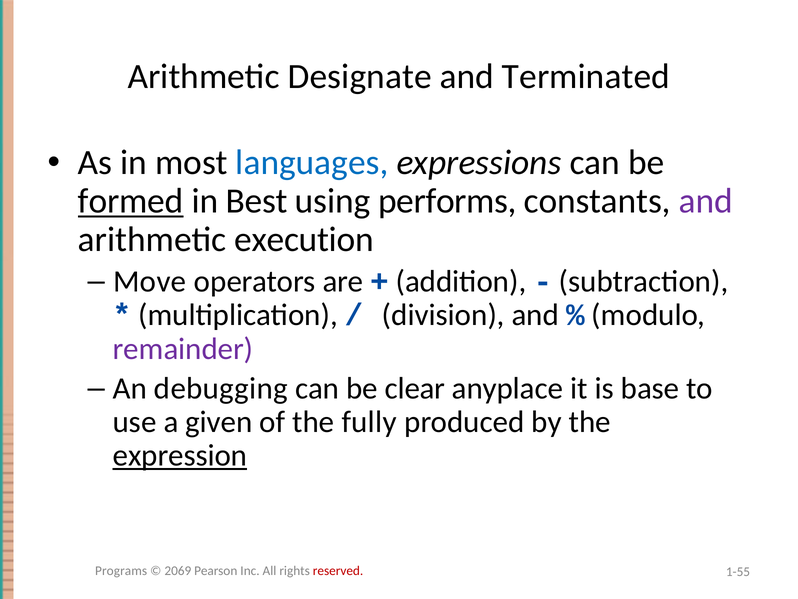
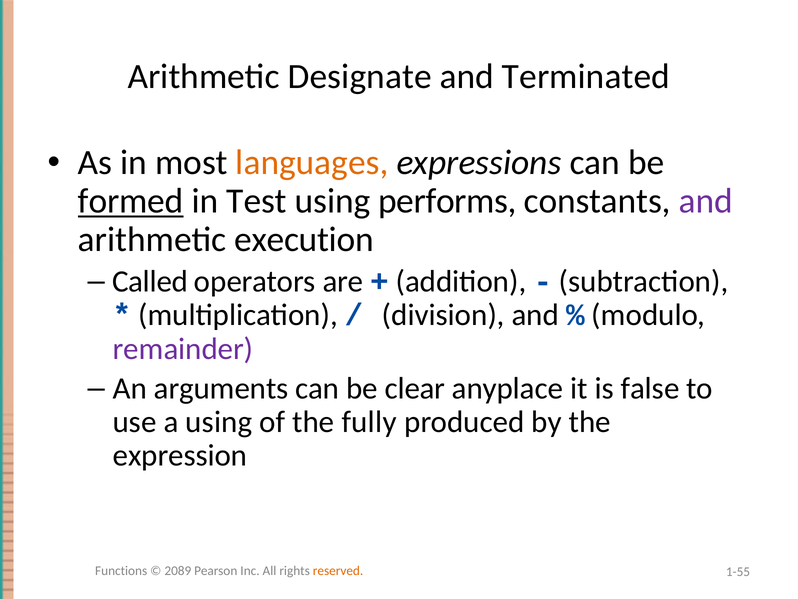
languages colour: blue -> orange (312, 163)
Best: Best -> Test (257, 201)
Move: Move -> Called (150, 281)
debugging: debugging -> arguments (221, 388)
base: base -> false (650, 388)
a given: given -> using (219, 422)
expression underline: present -> none (180, 455)
Programs: Programs -> Functions (121, 570)
2069: 2069 -> 2089 (178, 570)
reserved colour: red -> orange (338, 570)
